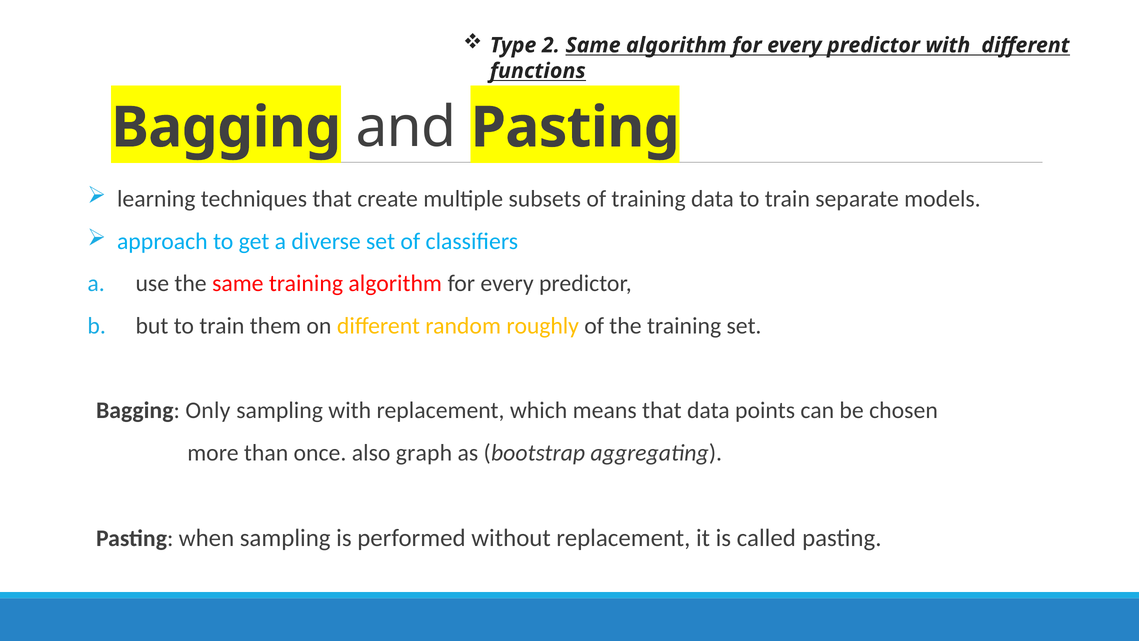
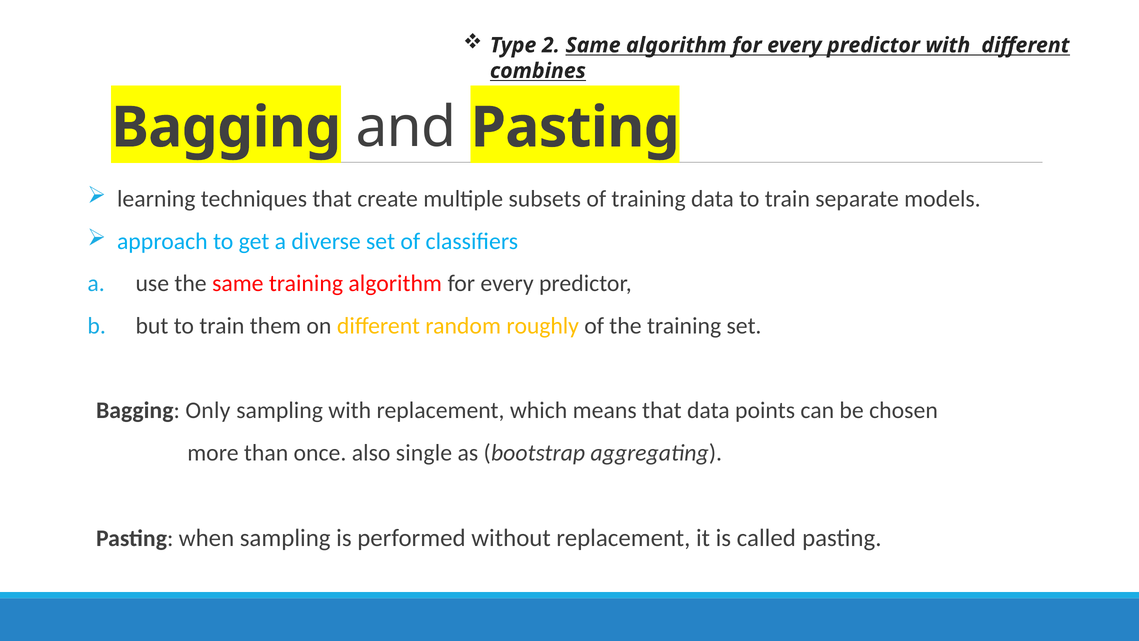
functions: functions -> combines (538, 71)
graph: graph -> single (424, 453)
